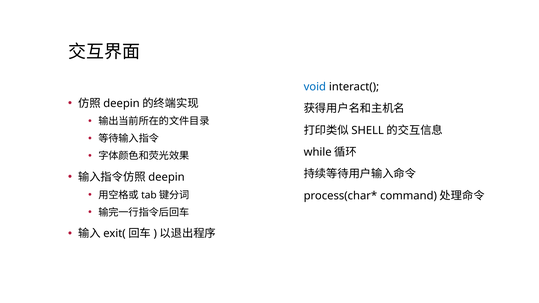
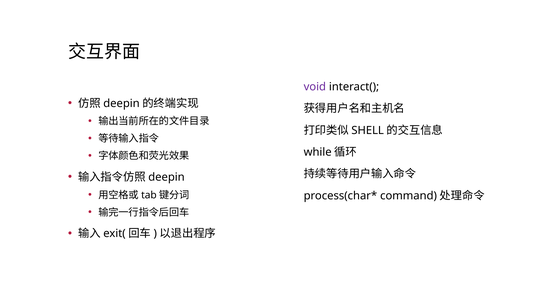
void colour: blue -> purple (315, 87)
